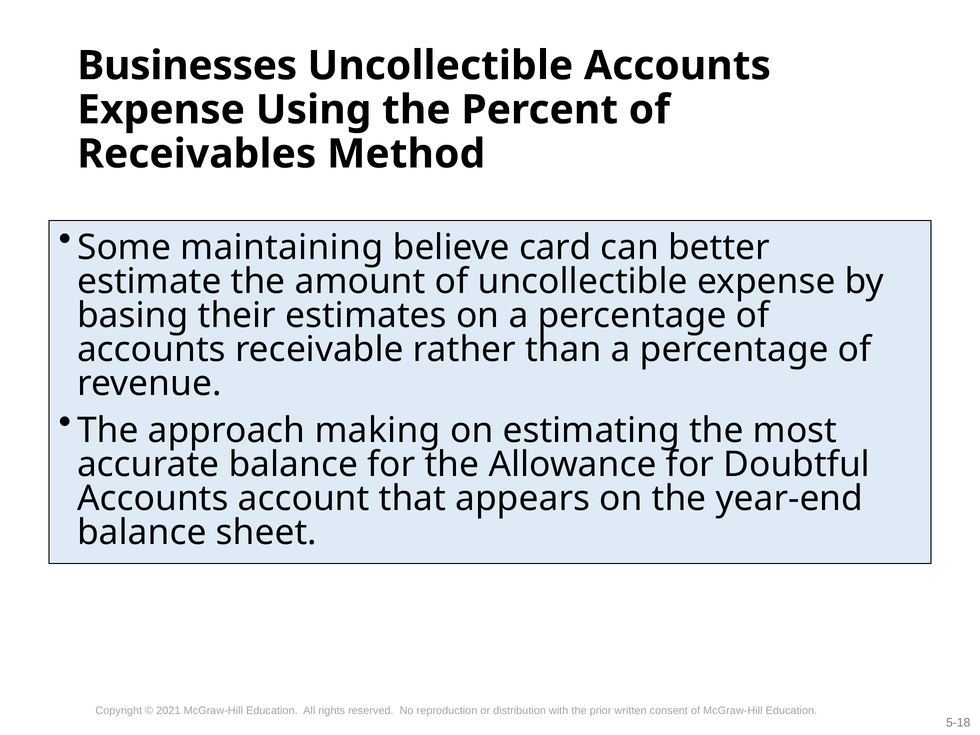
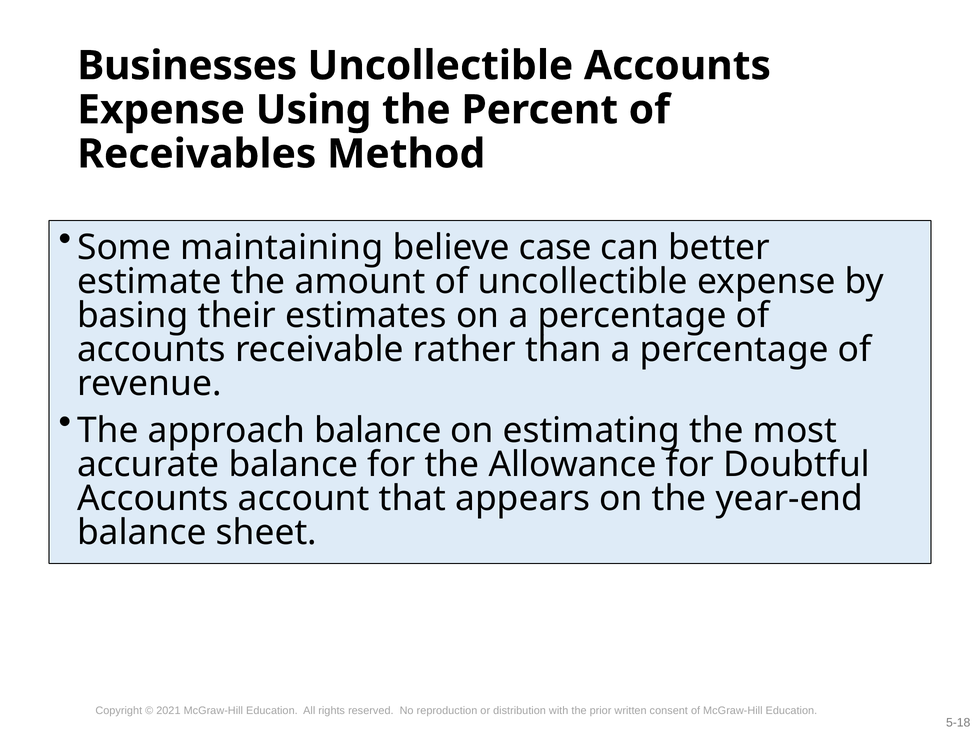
card: card -> case (555, 248)
approach making: making -> balance (378, 430)
